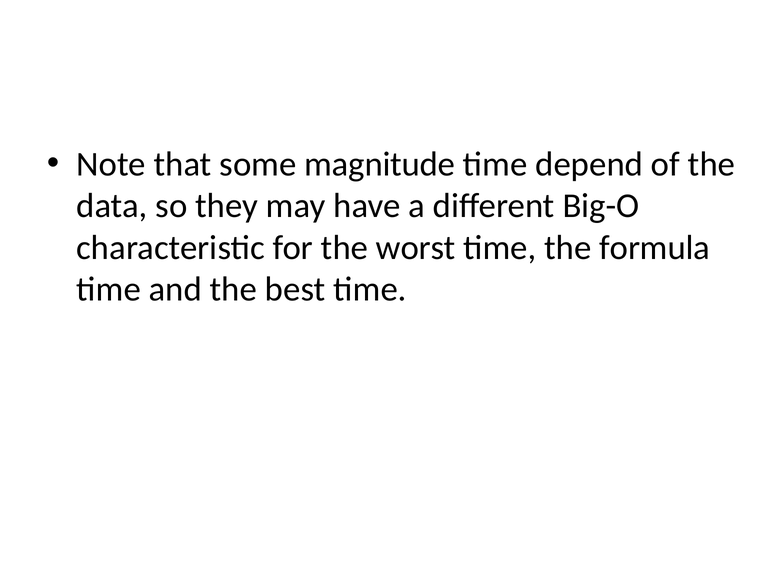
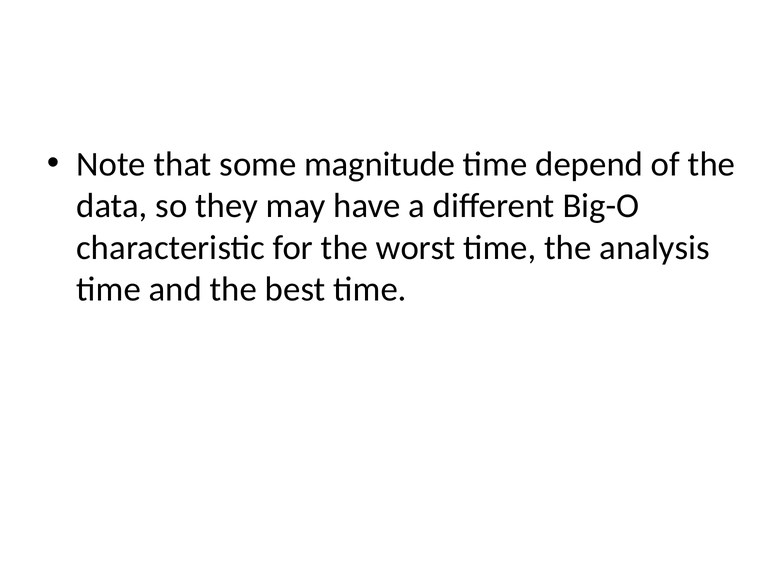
formula: formula -> analysis (655, 248)
